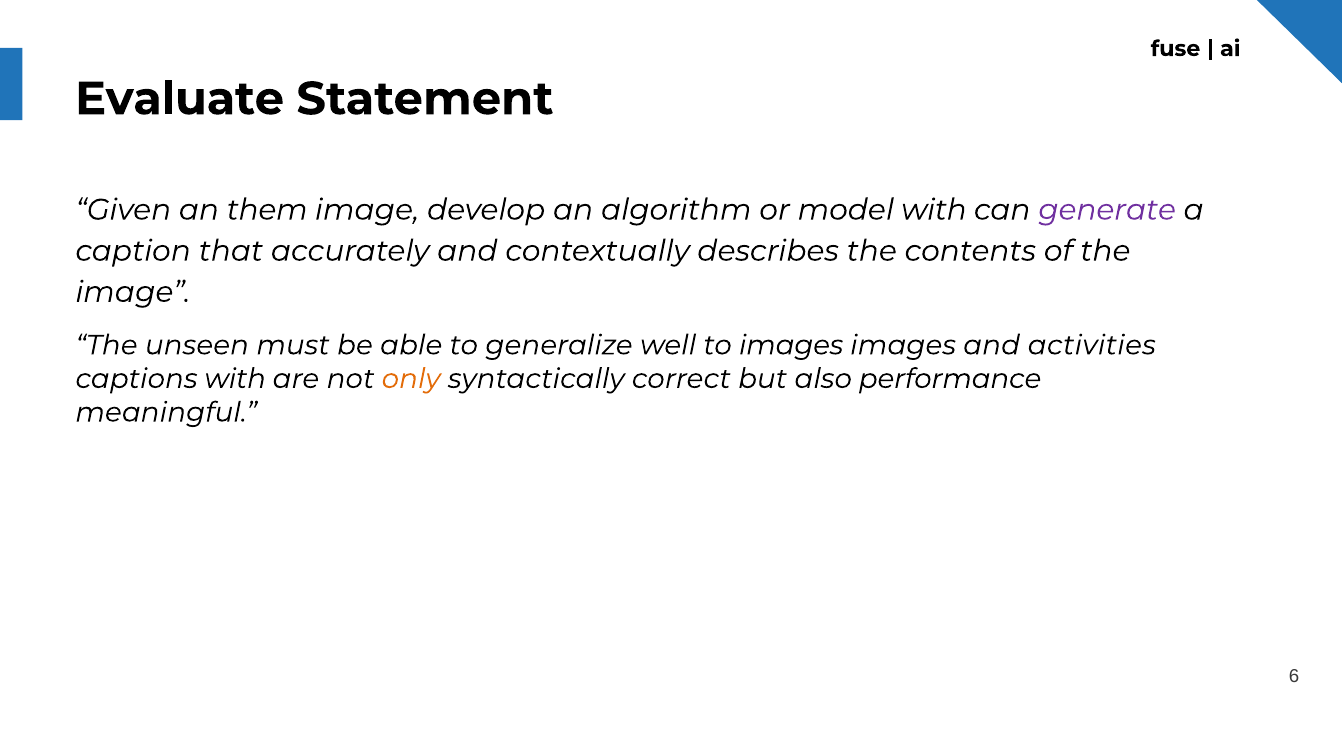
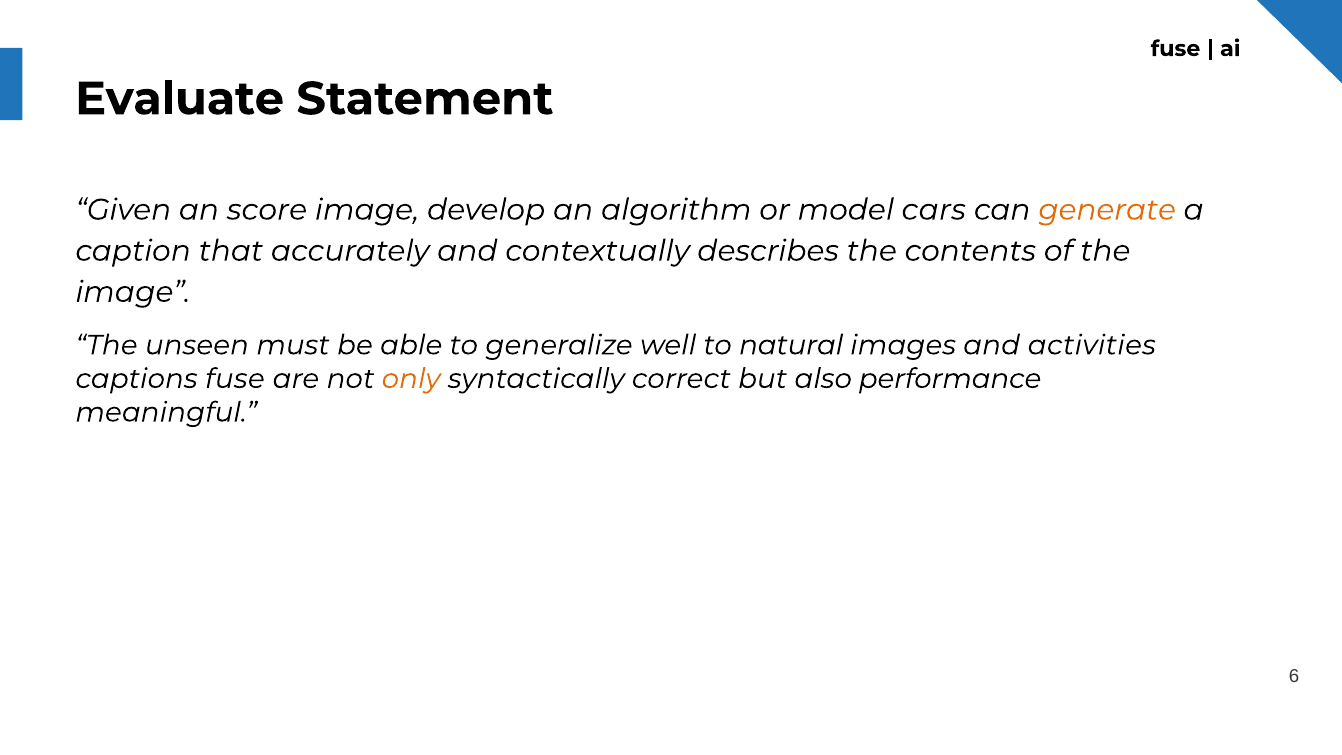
them: them -> score (267, 210)
model with: with -> cars (934, 210)
generate colour: purple -> orange (1107, 210)
to images: images -> natural (791, 345)
captions with: with -> fuse (235, 379)
